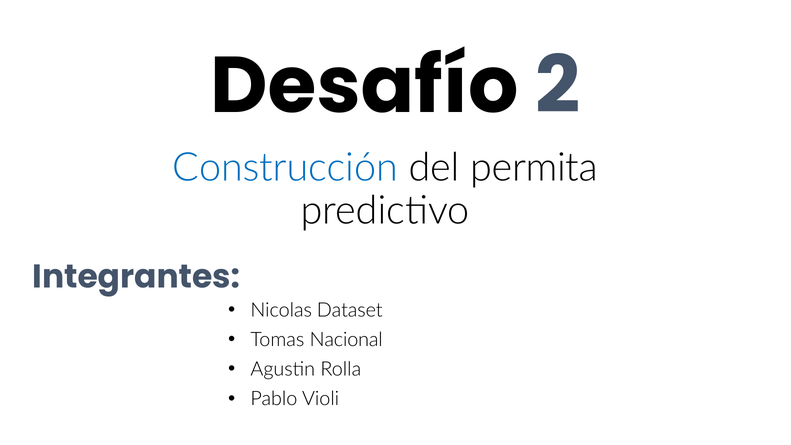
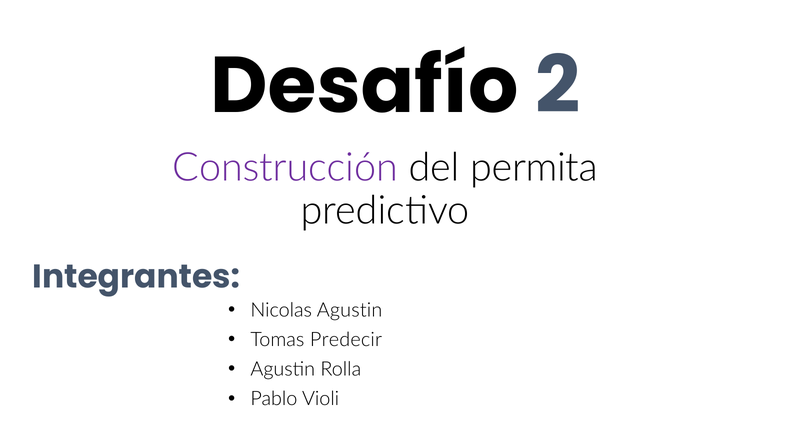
Construcción colour: blue -> purple (285, 168)
Nicolas Dataset: Dataset -> Agustin (350, 310)
Nacional: Nacional -> Predecir (346, 340)
